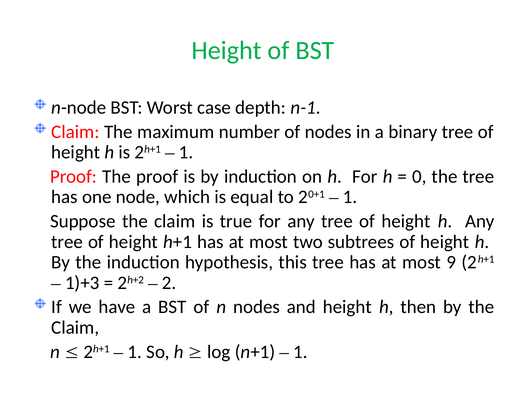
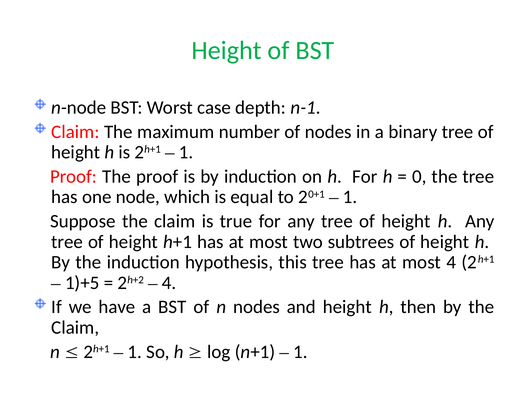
most 9: 9 -> 4 (451, 262)
1)+3: 1)+3 -> 1)+5 (82, 282)
2: 2 -> 4 (169, 282)
